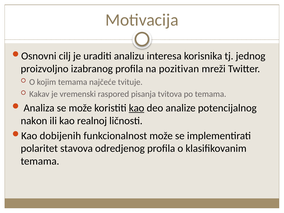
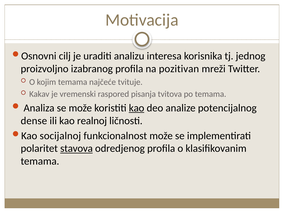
nakon: nakon -> dense (34, 121)
dobijenih: dobijenih -> socijalnoj (60, 136)
stavova underline: none -> present (77, 148)
